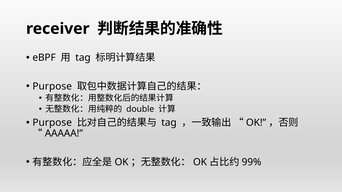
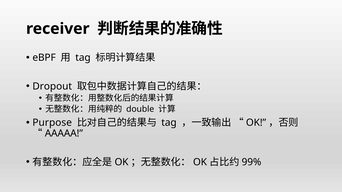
Purpose: Purpose -> Dropout (52, 87)
